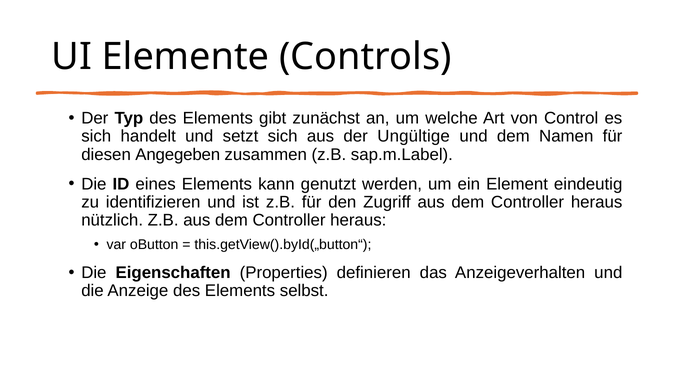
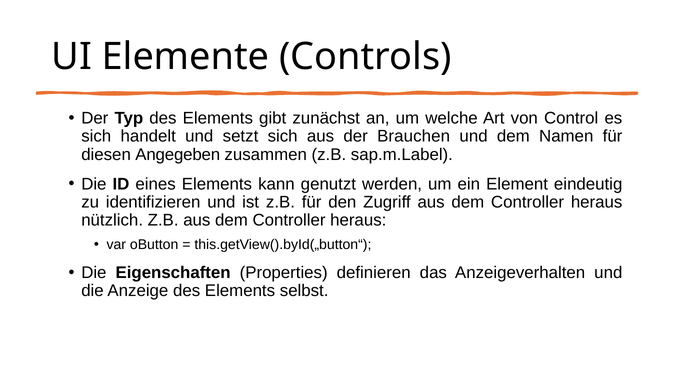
Ungültige: Ungültige -> Brauchen (414, 136)
